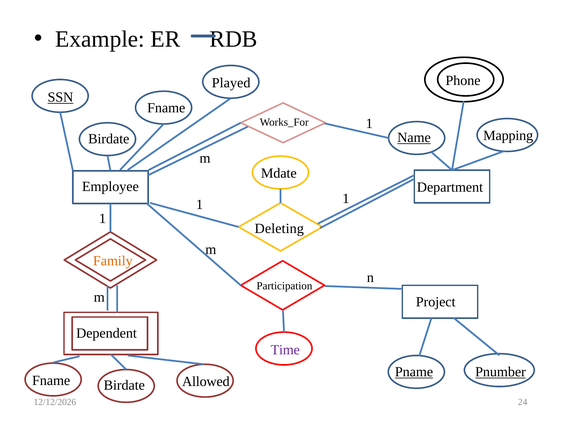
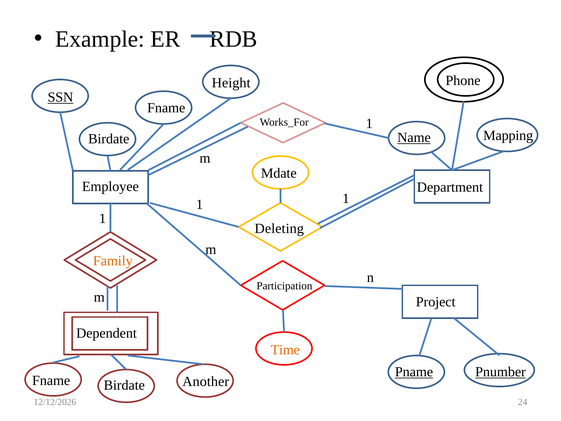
Played: Played -> Height (231, 83)
Time colour: purple -> orange (285, 350)
Allowed: Allowed -> Another (206, 381)
